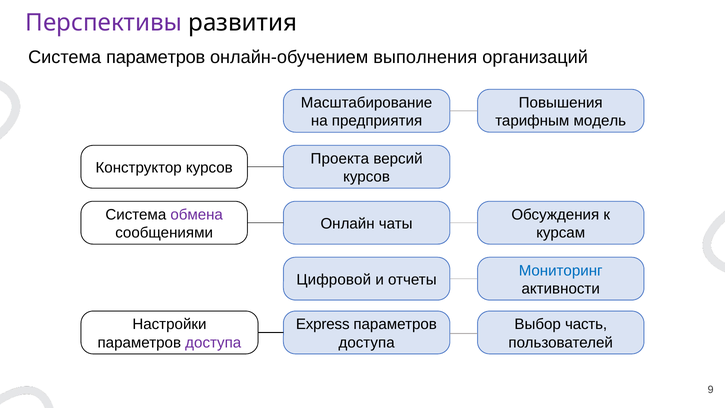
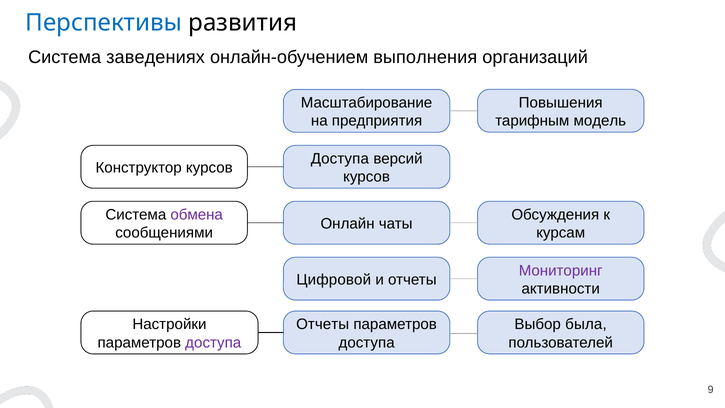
Перспективы colour: purple -> blue (104, 23)
Система параметров: параметров -> заведениях (156, 57)
Проекта: Проекта -> Доступа (340, 159)
Мониторинг colour: blue -> purple (561, 271)
Express: Express -> Отчеты (323, 324)
часть: часть -> была (586, 324)
